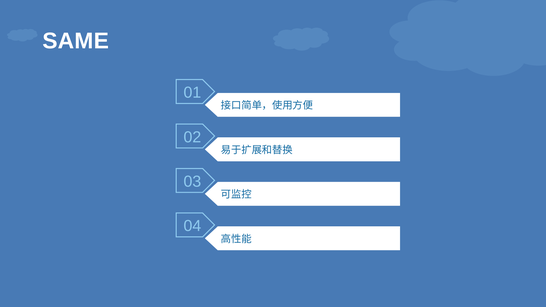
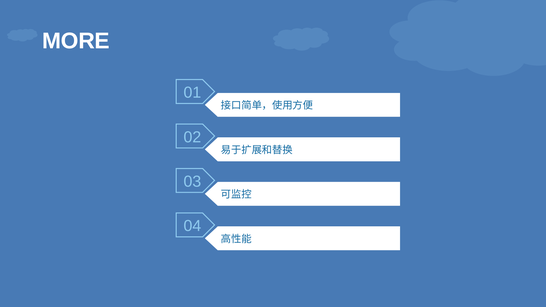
SAME: SAME -> MORE (76, 41)
